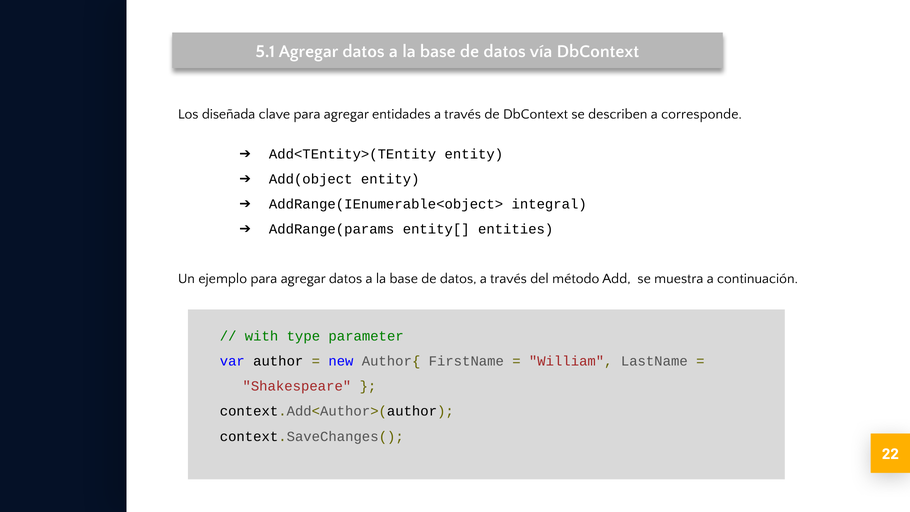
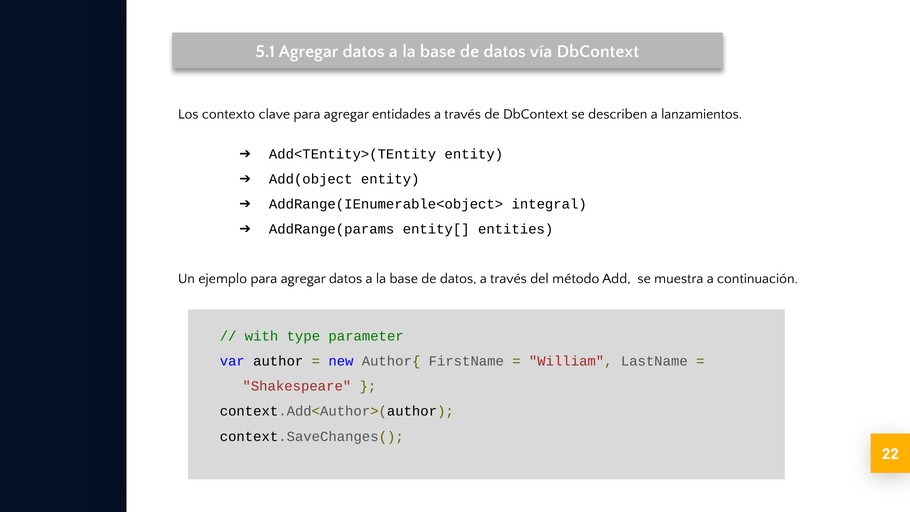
diseñada: diseñada -> contexto (229, 114)
corresponde: corresponde -> lanzamientos (702, 114)
